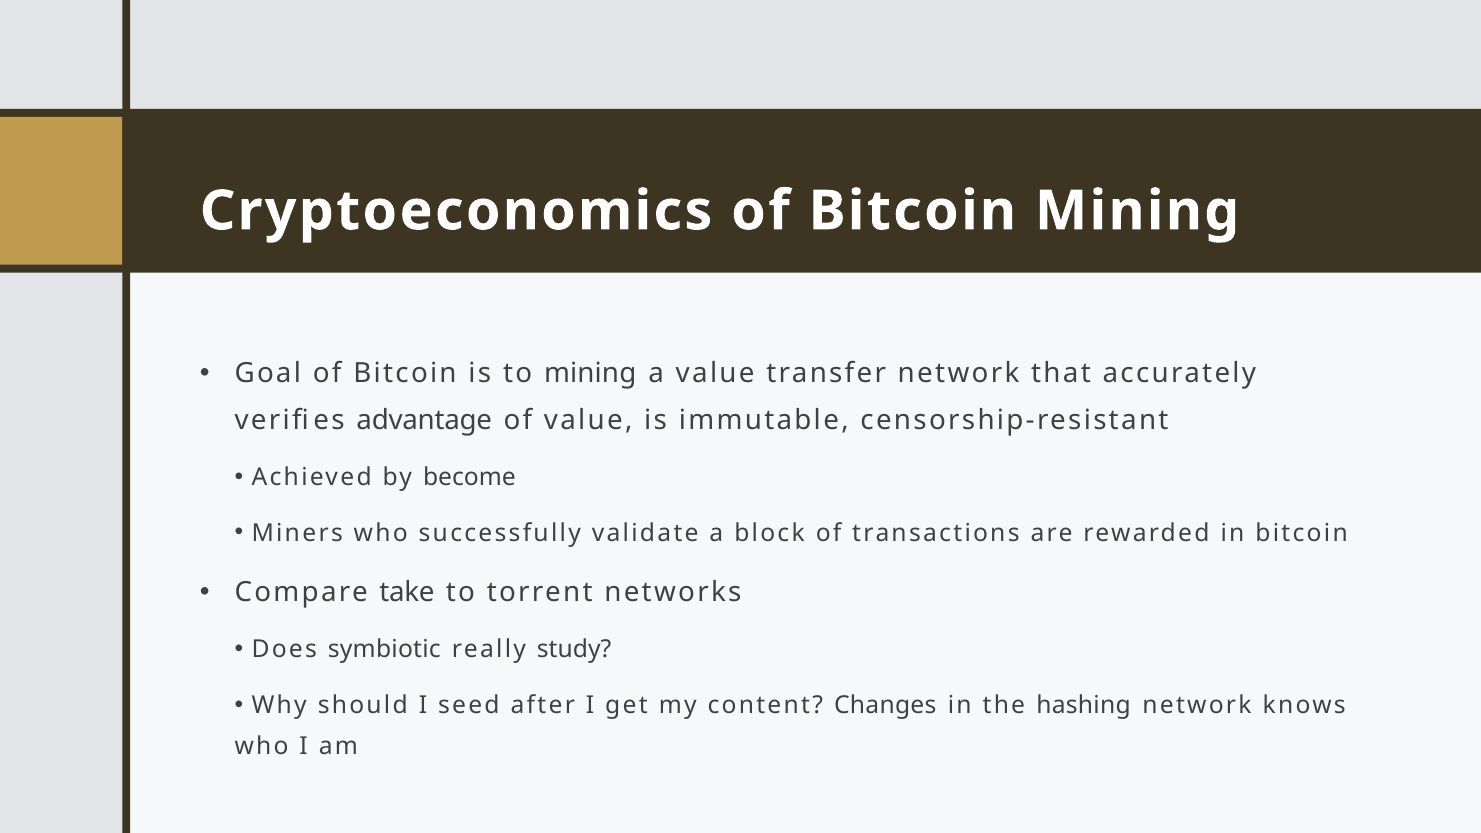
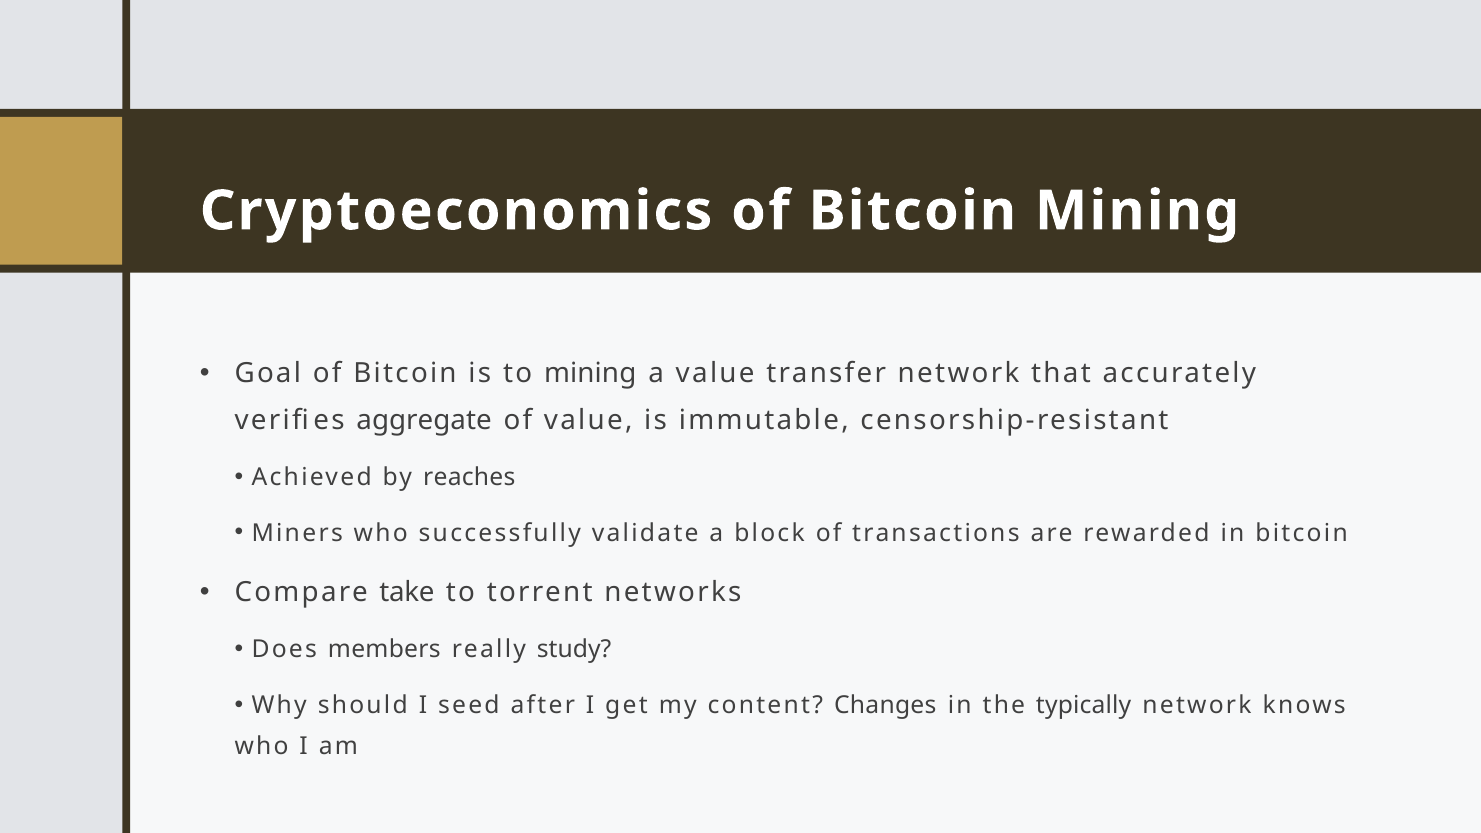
advantage: advantage -> aggregate (424, 420)
become: become -> reaches (469, 477)
symbiotic: symbiotic -> members (384, 650)
hashing: hashing -> typically (1084, 706)
